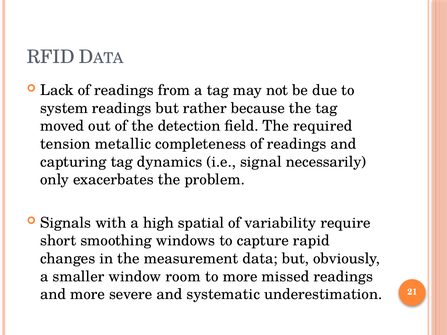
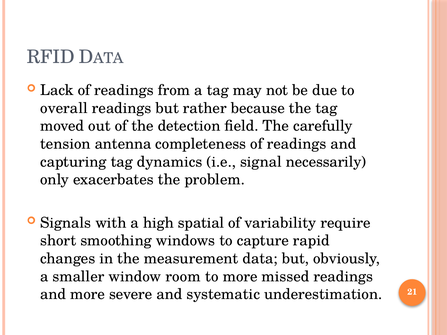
system: system -> overall (64, 108)
required: required -> carefully (323, 126)
metallic: metallic -> antenna (123, 144)
